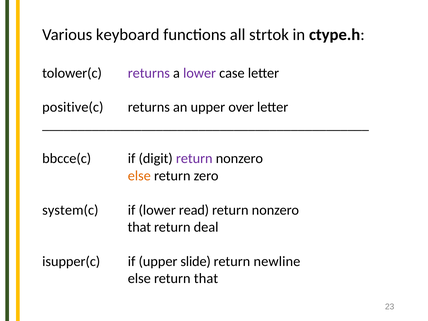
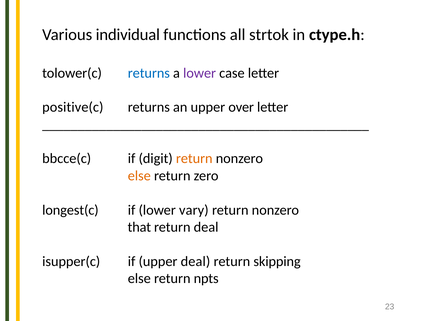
keyboard: keyboard -> individual (128, 35)
returns colour: purple -> blue (149, 73)
return colour: purple -> orange (194, 159)
system(c: system(c -> longest(c (70, 210)
read: read -> vary (194, 210)
upper slide: slide -> deal (195, 261)
newline: newline -> skipping (277, 261)
return that: that -> npts (206, 278)
